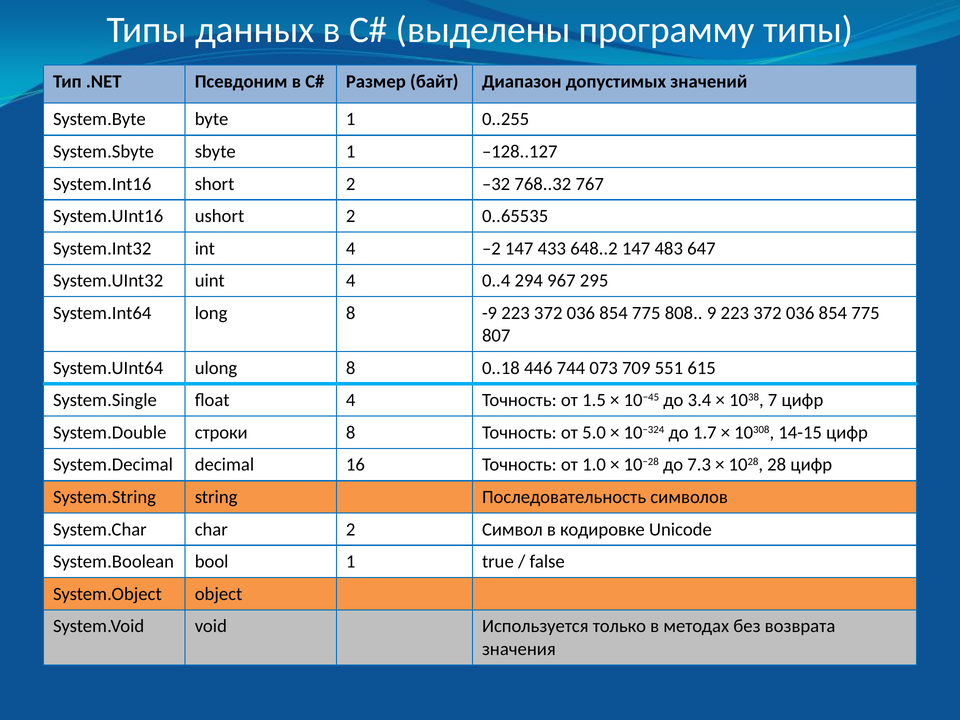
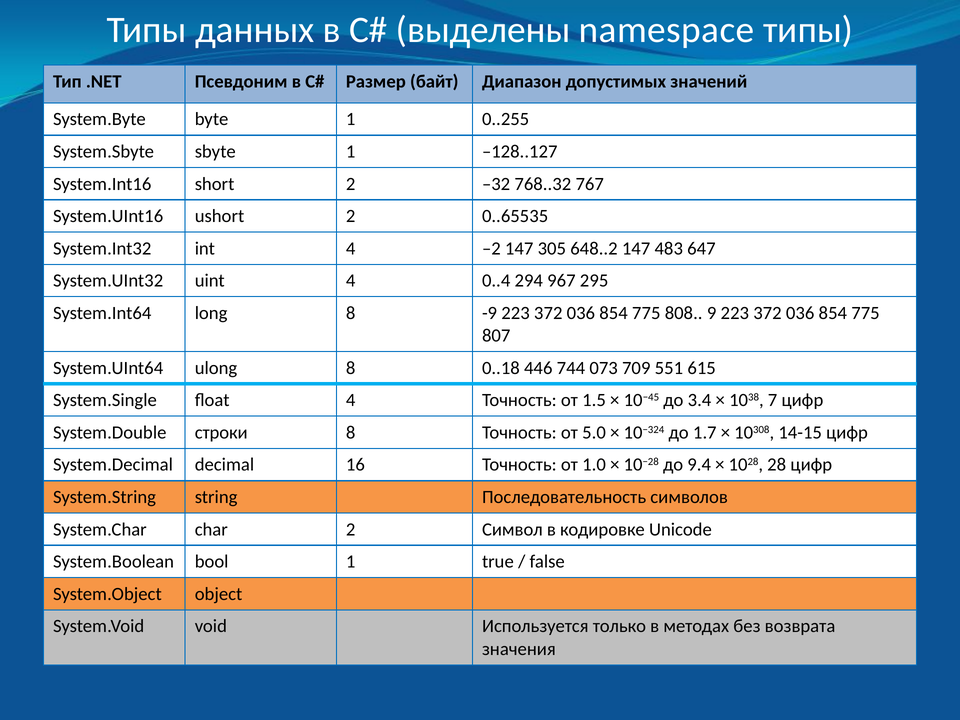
программу: программу -> namespace (667, 30)
433: 433 -> 305 (552, 248)
7.3: 7.3 -> 9.4 (699, 465)
